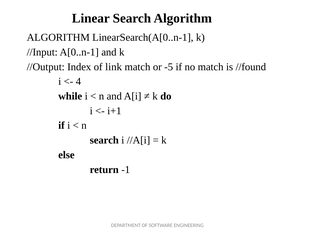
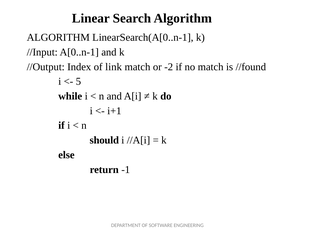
-5: -5 -> -2 (169, 67)
4: 4 -> 5 (78, 82)
search: search -> should (104, 140)
